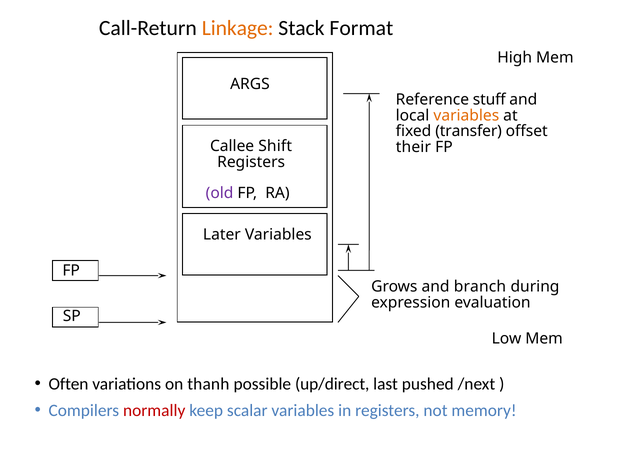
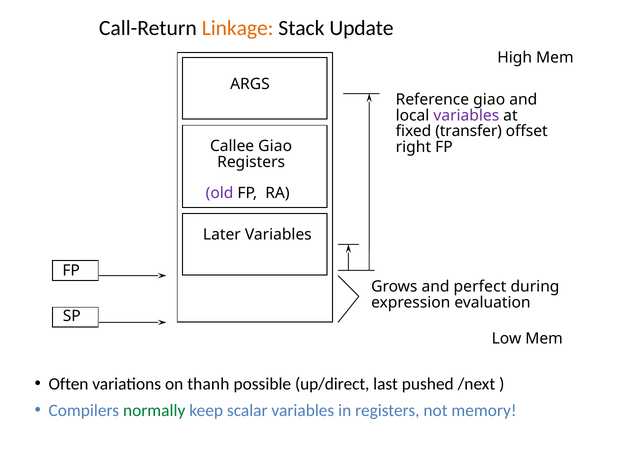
Format: Format -> Update (362, 28)
Reference stuff: stuff -> giao (489, 99)
variables colour: orange -> purple (466, 115)
Callee Shift: Shift -> Giao (275, 146)
their: their -> right (413, 147)
branch: branch -> perfect (480, 287)
normally colour: red -> green (154, 410)
